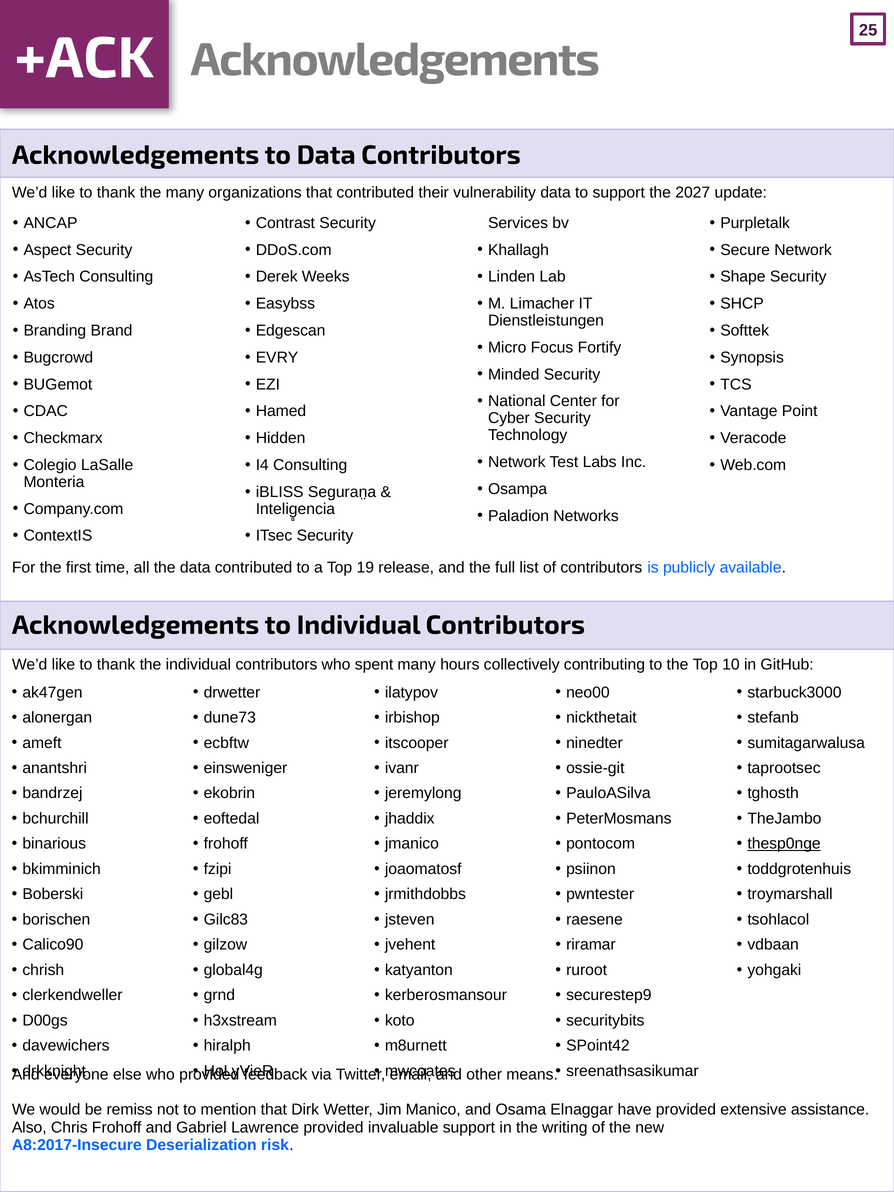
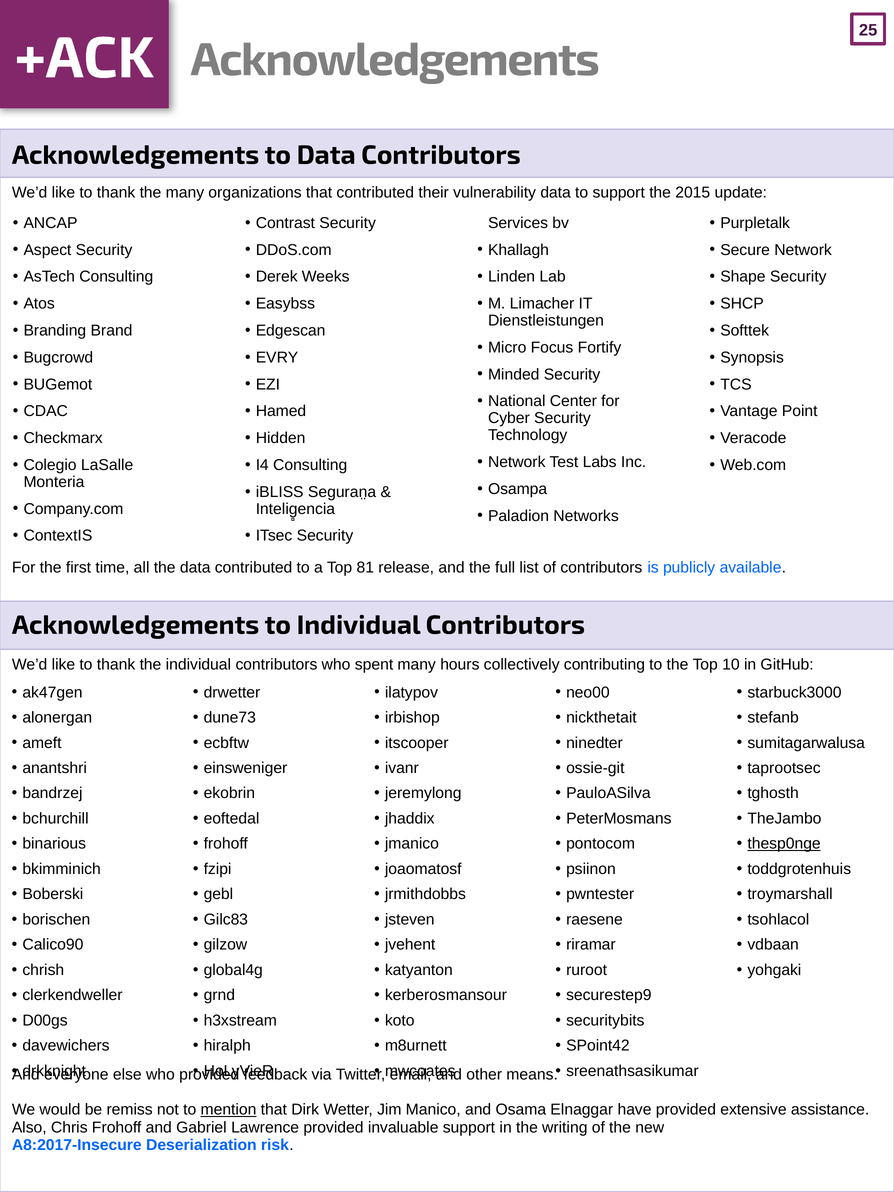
2027: 2027 -> 2015 (693, 192)
19: 19 -> 81 (365, 568)
mention underline: none -> present (228, 1110)
